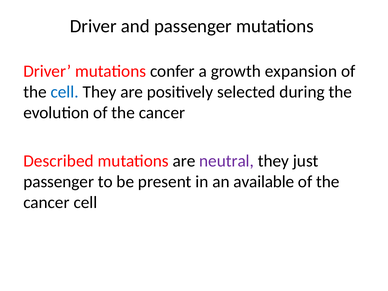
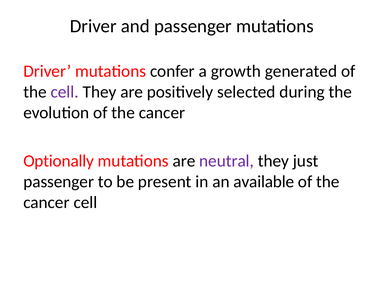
expansion: expansion -> generated (301, 71)
cell colour: blue -> purple (65, 92)
Described: Described -> Optionally (59, 161)
